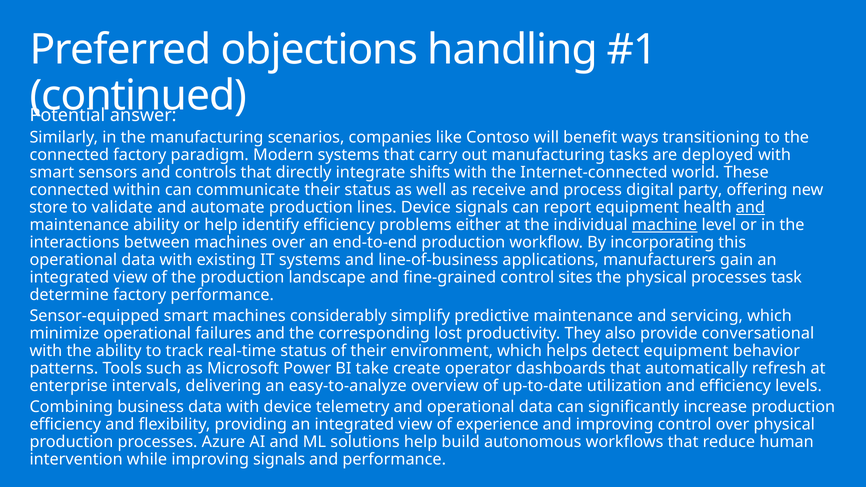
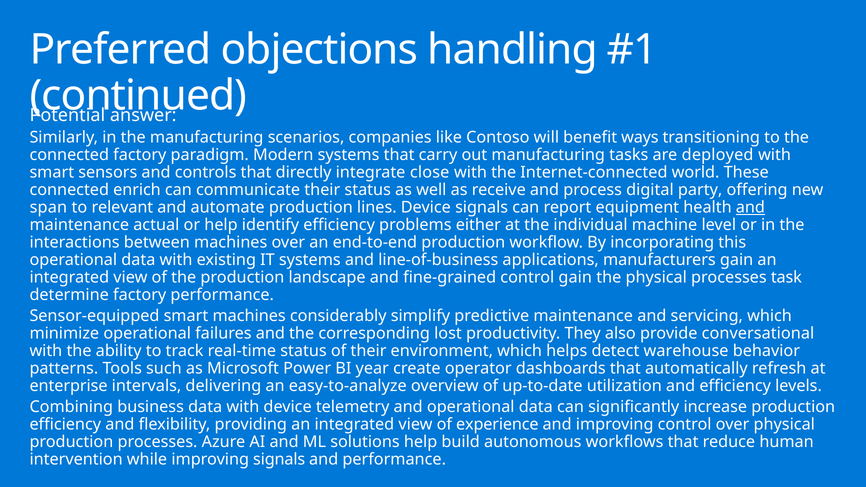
shifts: shifts -> close (430, 172)
within: within -> enrich (137, 190)
store: store -> span (48, 207)
validate: validate -> relevant (122, 207)
maintenance ability: ability -> actual (156, 225)
machine underline: present -> none (665, 225)
control sites: sites -> gain (575, 278)
detect equipment: equipment -> warehouse (686, 351)
take: take -> year (372, 368)
